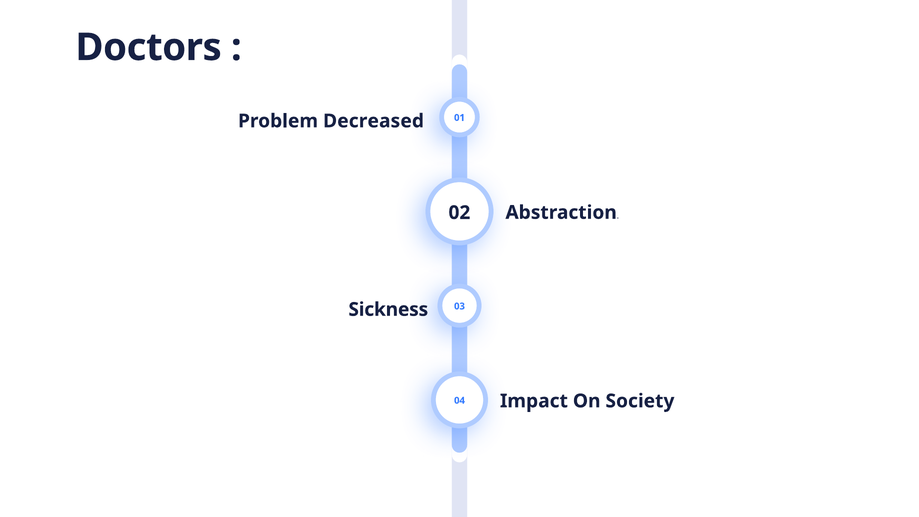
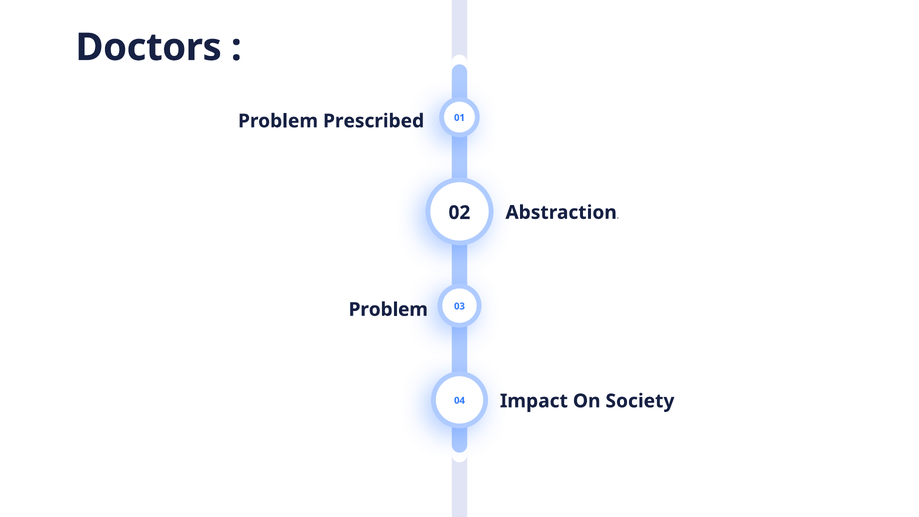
Decreased: Decreased -> Prescribed (374, 121)
Sickness: Sickness -> Problem (388, 309)
